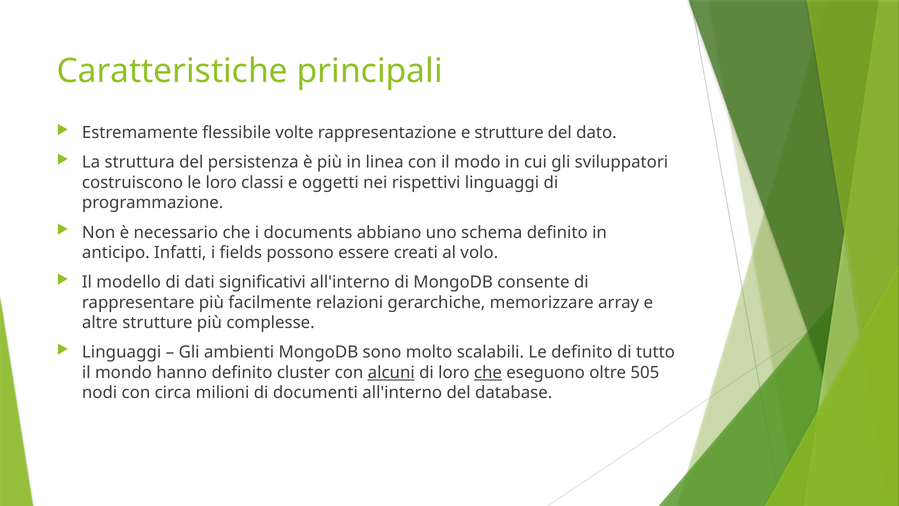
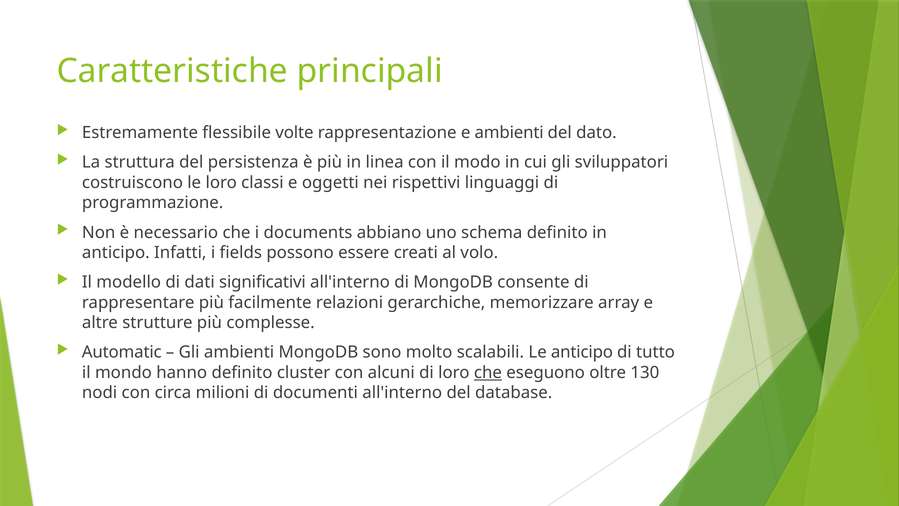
e strutture: strutture -> ambienti (509, 133)
Linguaggi: Linguaggi -> Automatic (122, 352)
Le definito: definito -> anticipo (582, 352)
alcuni underline: present -> none (391, 372)
505: 505 -> 130 (645, 372)
